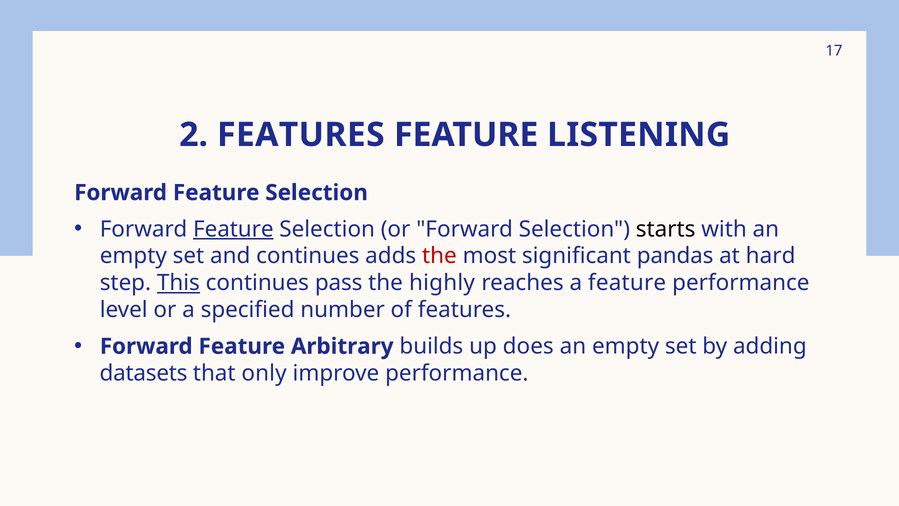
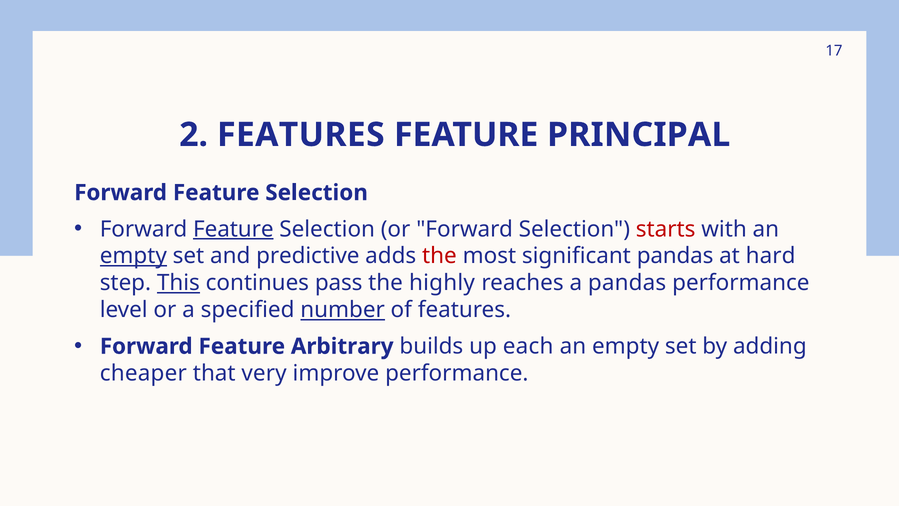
LISTENING: LISTENING -> PRINCIPAL (639, 135)
starts colour: black -> red (666, 229)
empty underline: none -> present (133, 256)
and continues: continues -> predictive (308, 256)
a feature: feature -> pandas (627, 283)
number underline: none -> present (343, 310)
does: does -> each (528, 346)
datasets: datasets -> cheaper (143, 373)
only: only -> very (264, 373)
